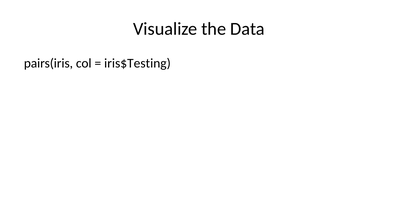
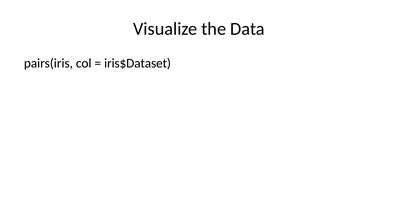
iris$Testing: iris$Testing -> iris$Dataset (138, 63)
